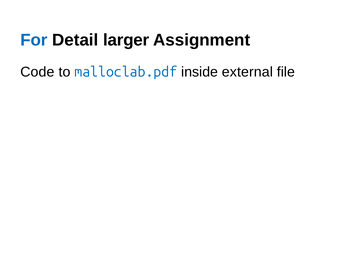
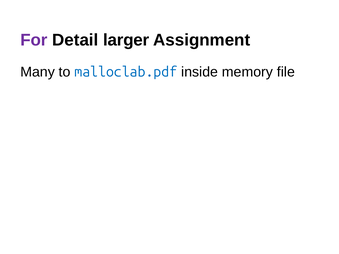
For colour: blue -> purple (34, 40)
Code: Code -> Many (38, 72)
external: external -> memory (247, 72)
